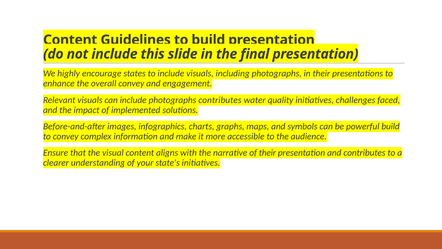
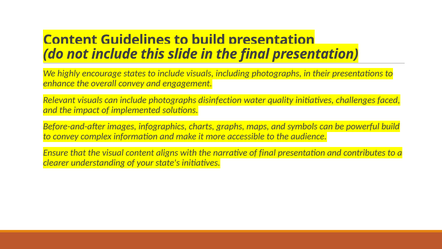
contributes: contributes -> disinfection (220, 100)
of their: their -> final (267, 153)
